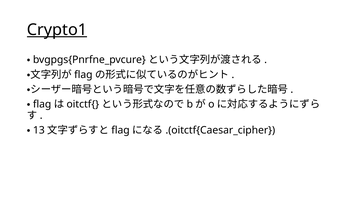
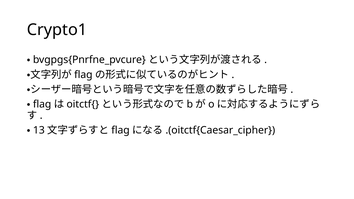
Crypto1 underline: present -> none (57, 30)
